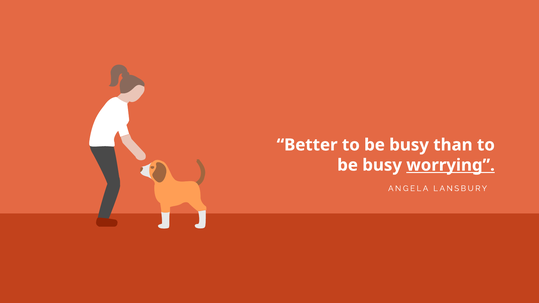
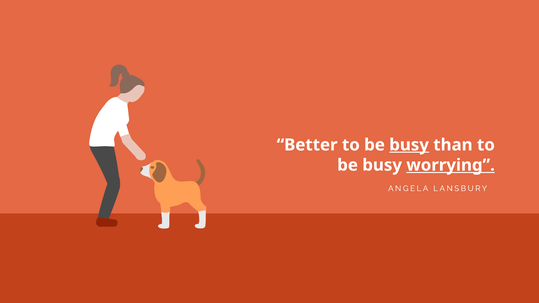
busy underline: none -> present (409, 145)
